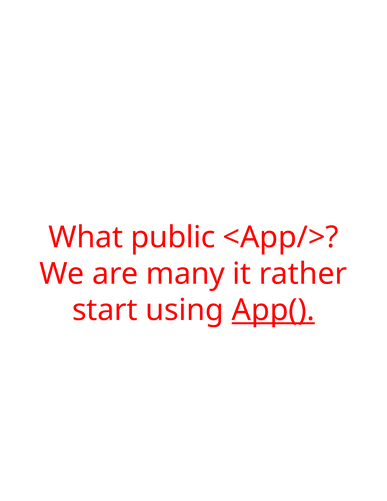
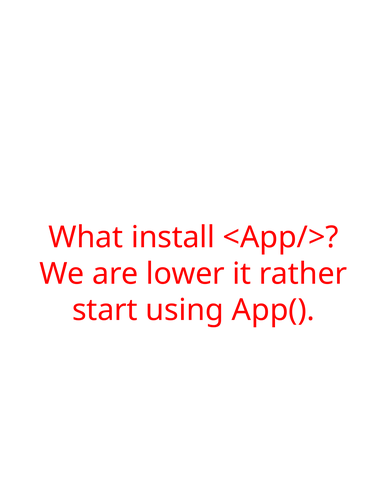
public: public -> install (173, 237)
many: many -> lower (185, 274)
App( underline: present -> none (273, 310)
